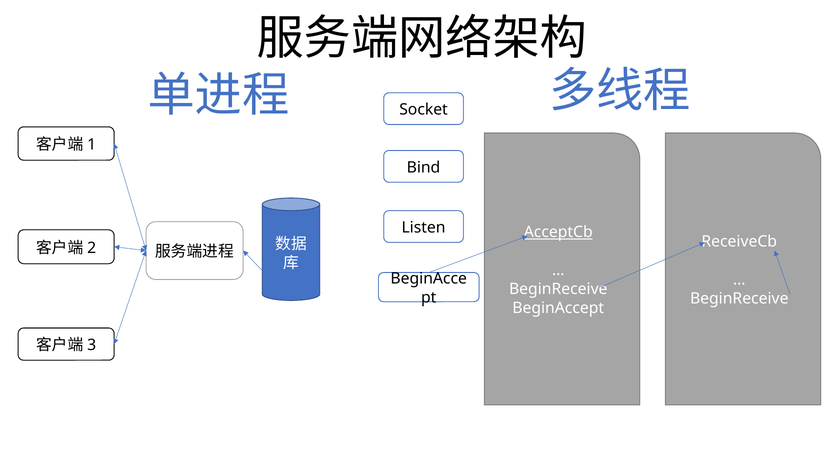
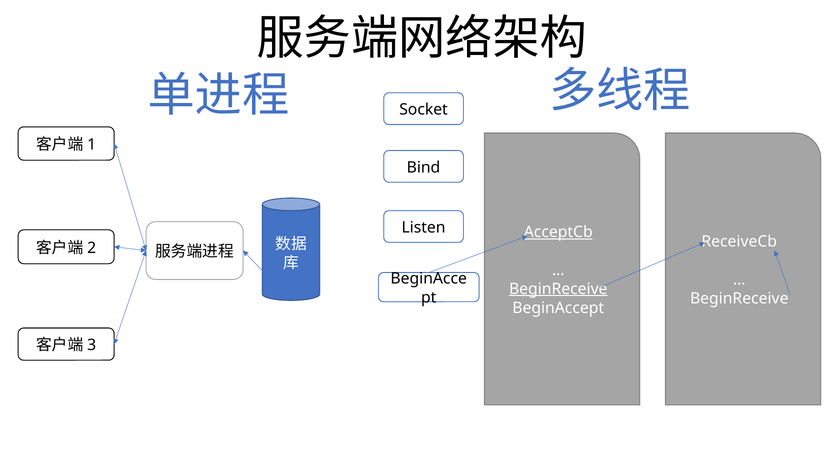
BeginReceive underline: none -> present (558, 289)
